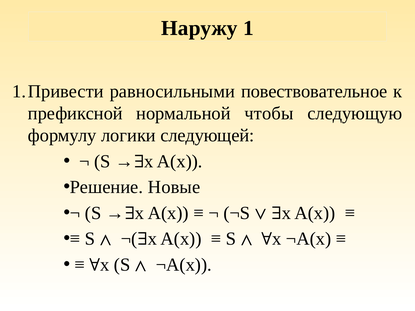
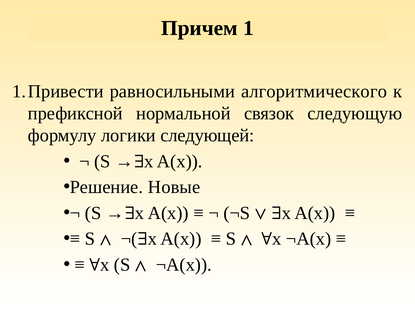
Наружу: Наружу -> Причем (199, 28)
повествовательное: повествовательное -> алгоритмического (314, 91)
чтобы: чтобы -> связок (269, 113)
